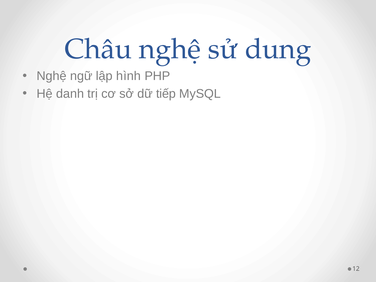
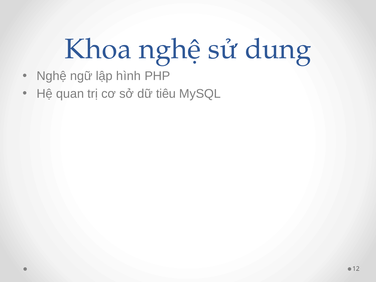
Châu: Châu -> Khoa (98, 49)
danh: danh -> quan (70, 94)
tiếp: tiếp -> tiêu (166, 94)
